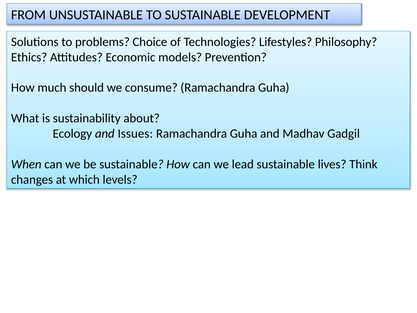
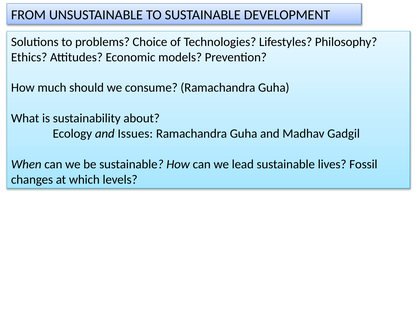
Think: Think -> Fossil (363, 164)
